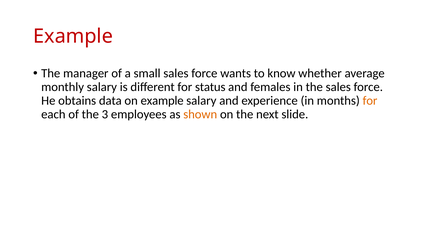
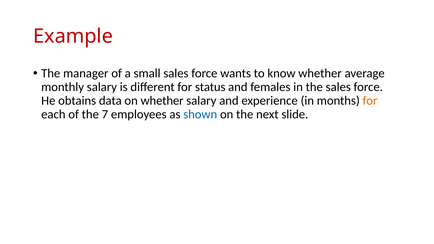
on example: example -> whether (162, 101)
3: 3 -> 7 (105, 114)
shown colour: orange -> blue (200, 114)
